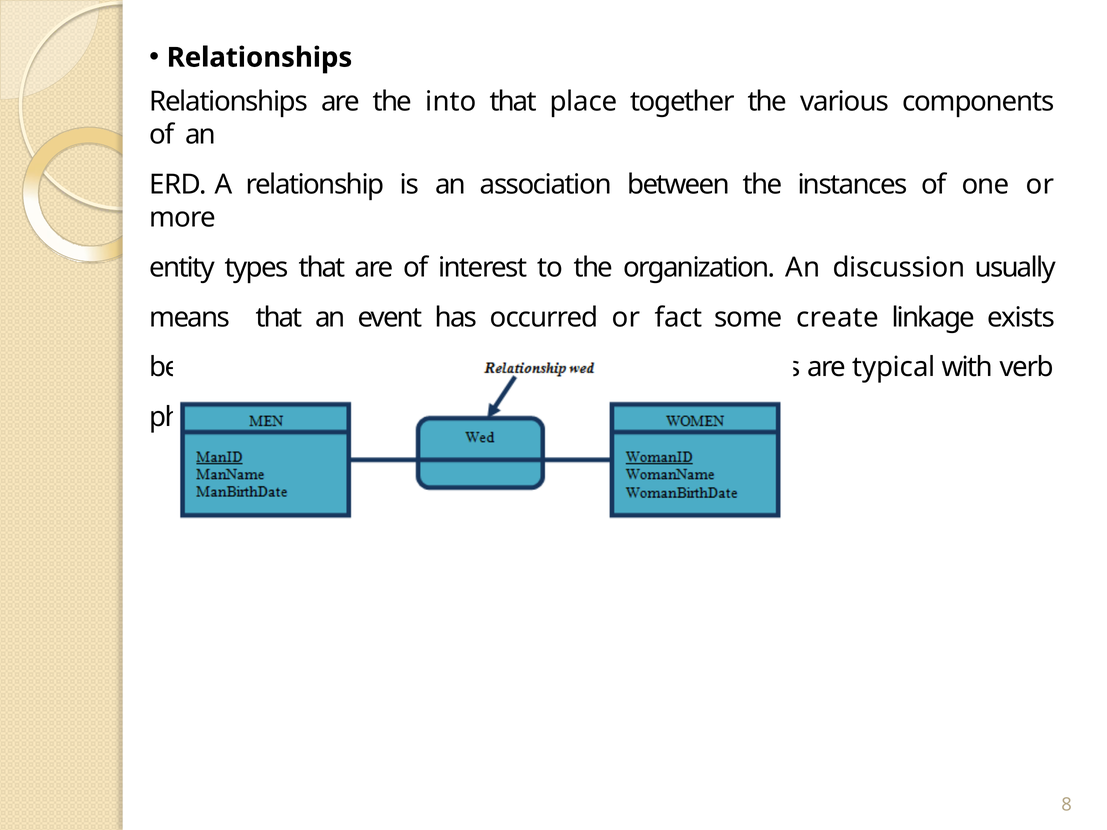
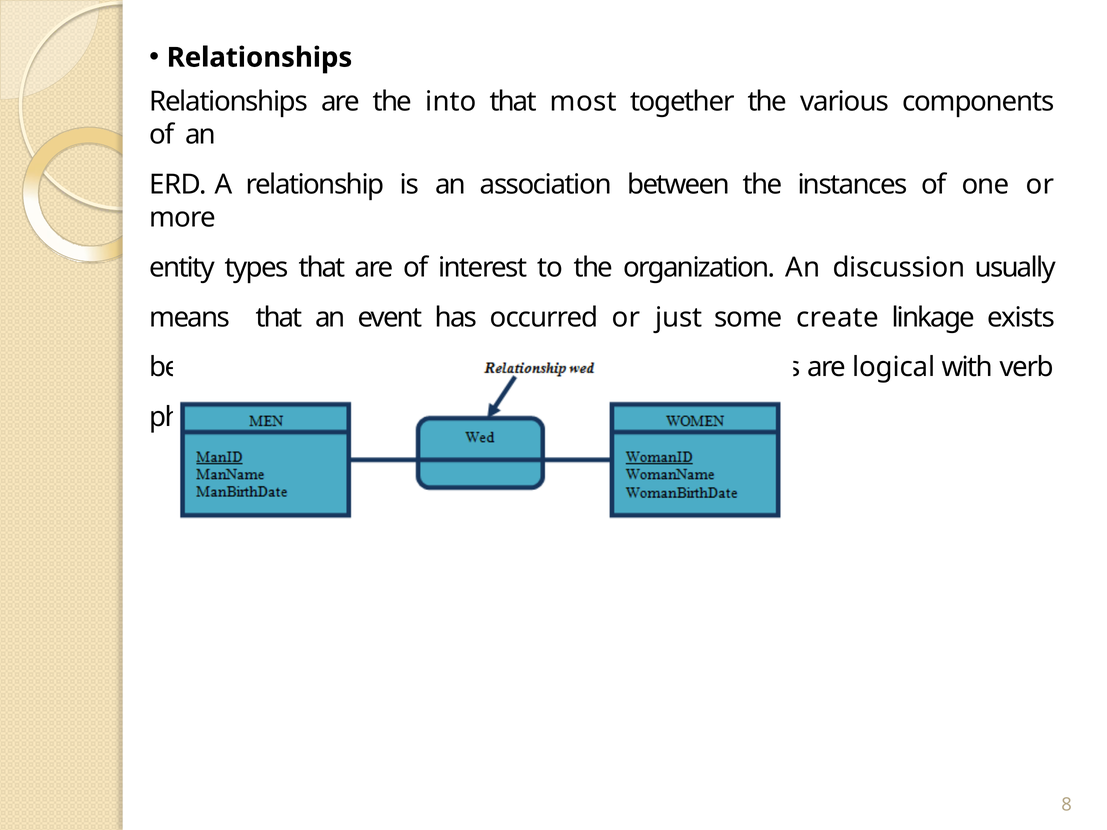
place: place -> most (583, 102)
fact: fact -> just (679, 318)
typical: typical -> logical (894, 367)
